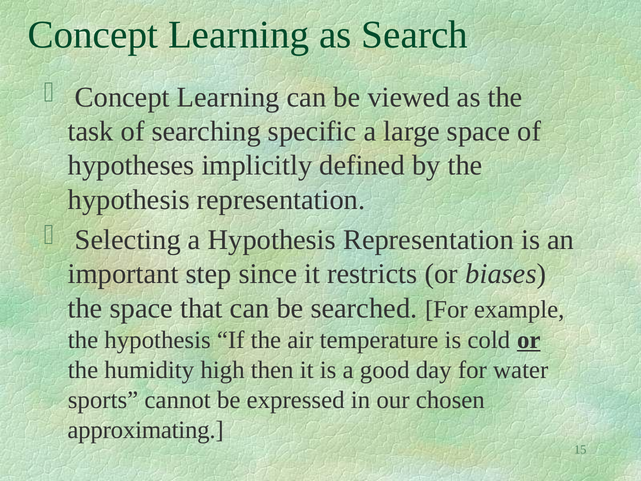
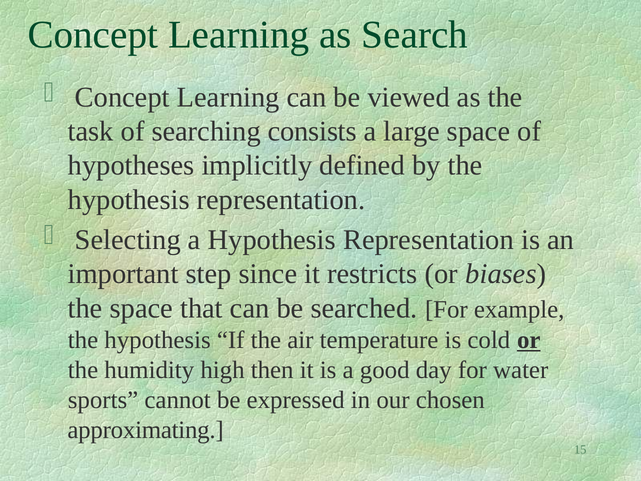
specific: specific -> consists (312, 131)
